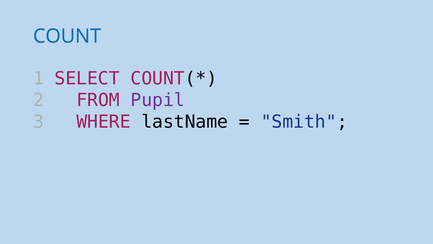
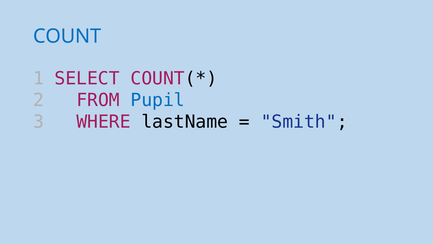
Pupil colour: purple -> blue (158, 100)
